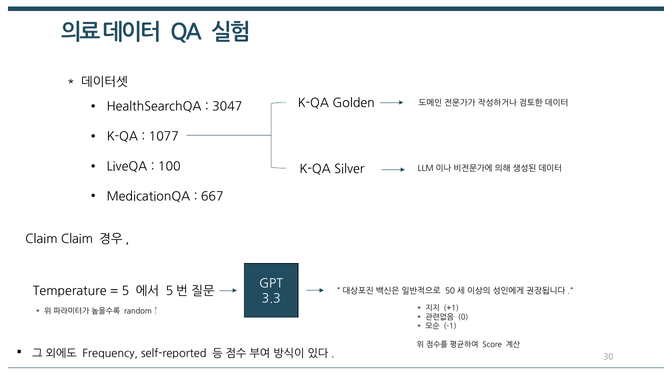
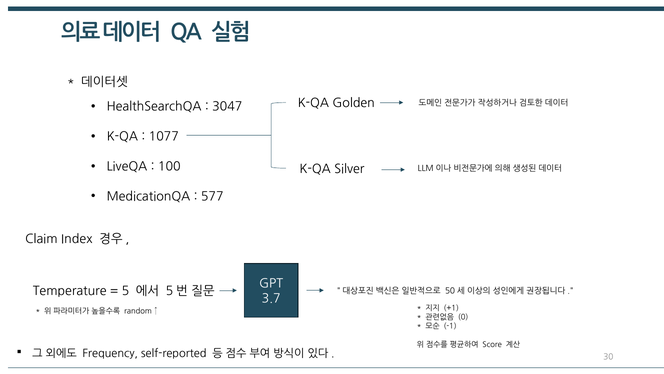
667: 667 -> 577 (212, 196)
Claim Claim: Claim -> Index (77, 239)
3.3: 3.3 -> 3.7 (271, 298)
